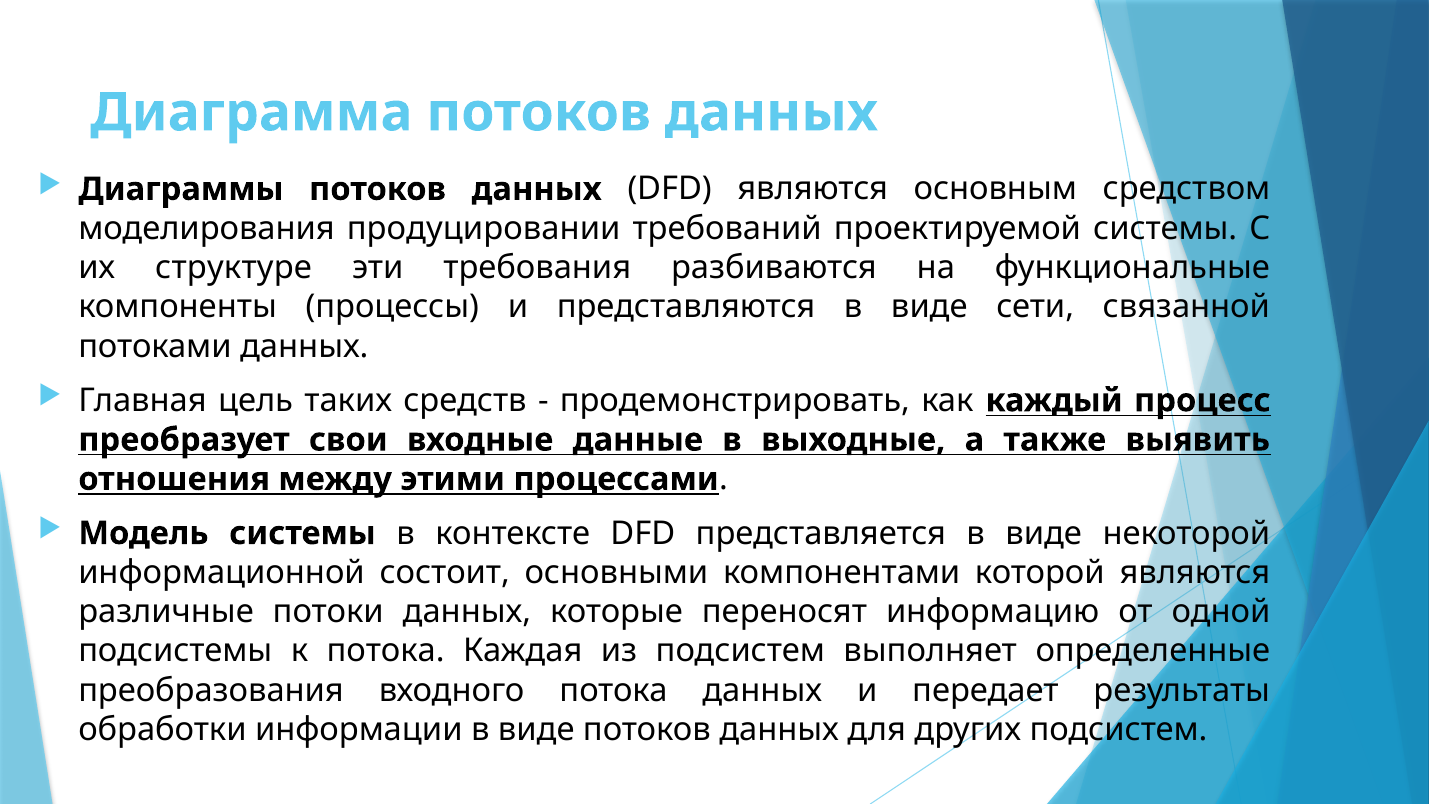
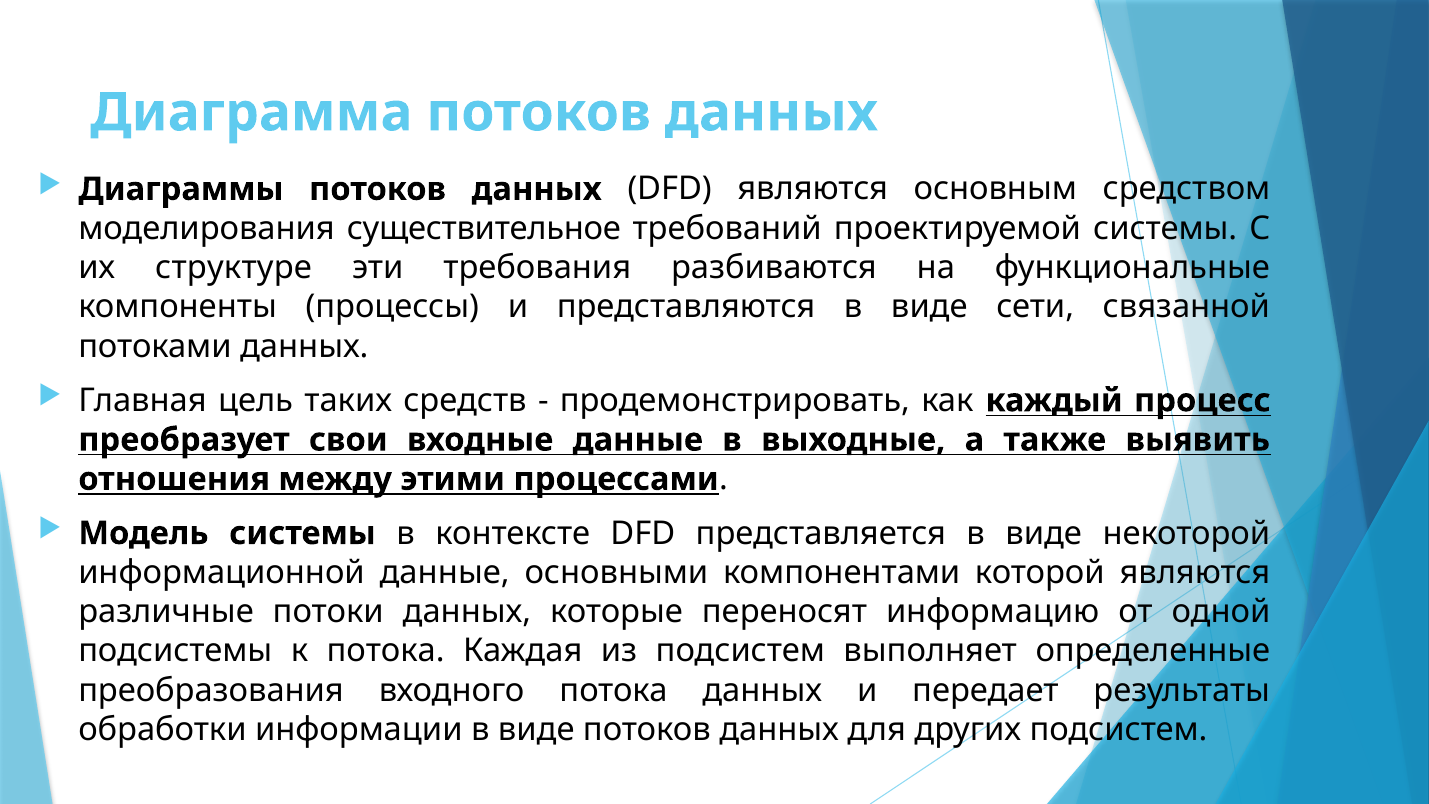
продуцировании: продуцировании -> существительное (484, 228)
информационной состоит: состоит -> данные (445, 572)
